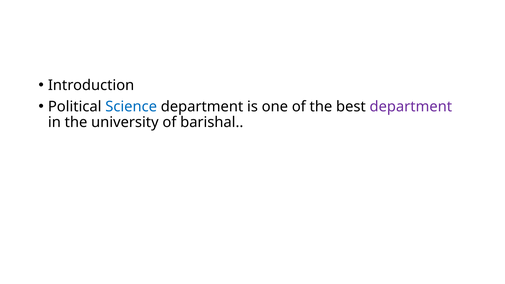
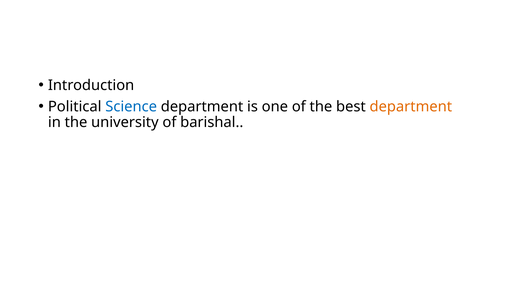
department colour: purple -> orange (411, 107)
